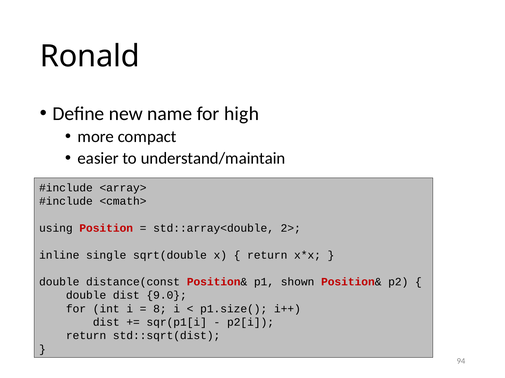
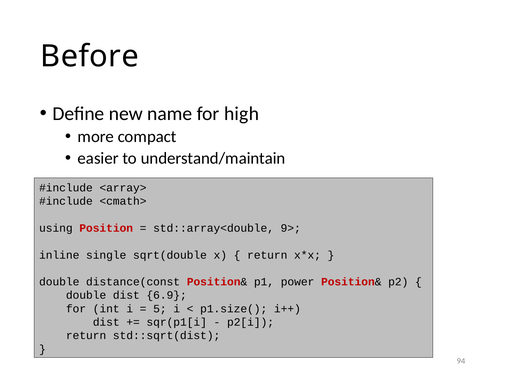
Ronald: Ronald -> Before (90, 57)
2>: 2> -> 9> (291, 229)
shown: shown -> power (298, 282)
9.0: 9.0 -> 6.9 (167, 296)
8: 8 -> 5 (160, 309)
